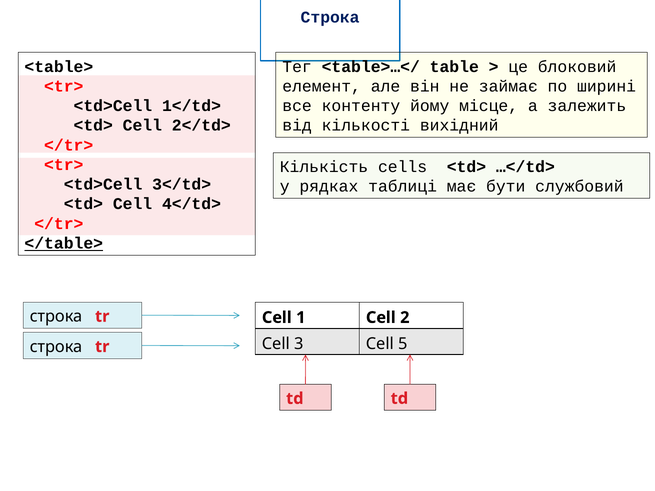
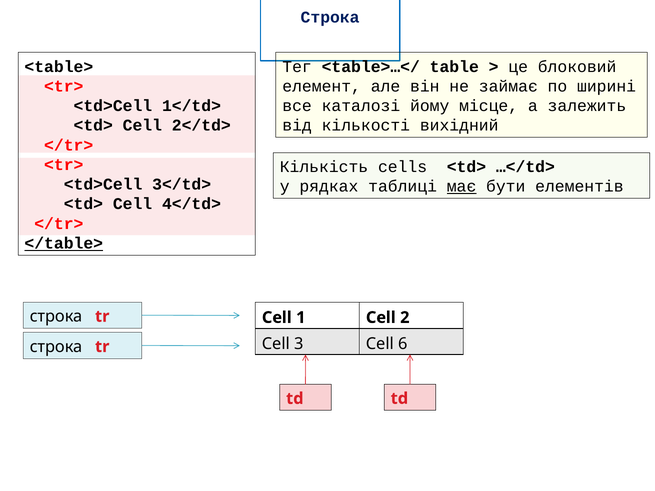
контенту: контенту -> каталозі (361, 106)
має underline: none -> present (462, 187)
службовий: службовий -> елементів (579, 187)
5: 5 -> 6 (403, 344)
